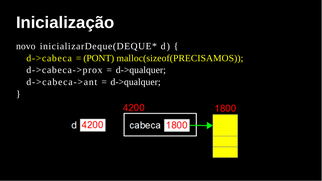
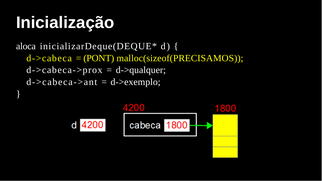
novo: novo -> aloca (26, 46)
d->qualquer: d->qualquer -> d->exemplo (136, 82)
